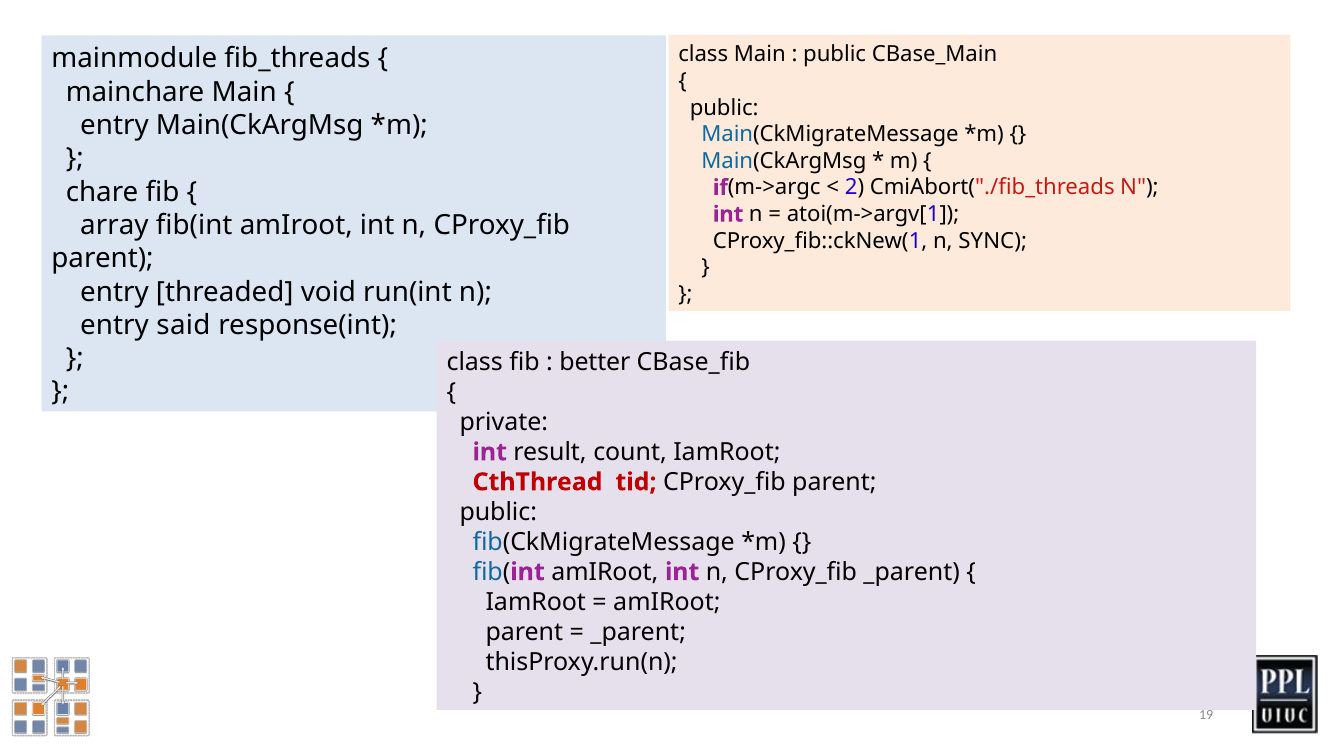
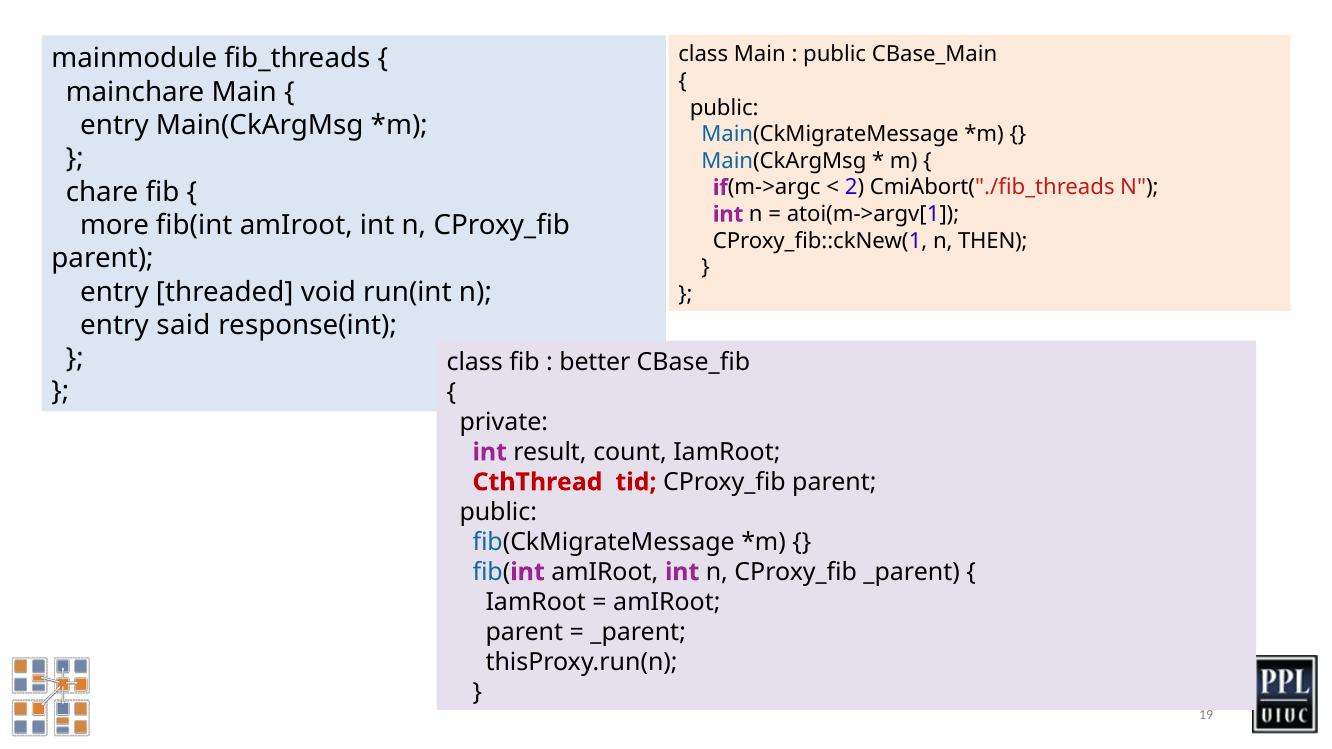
array: array -> more (115, 225)
SYNC: SYNC -> THEN (993, 241)
